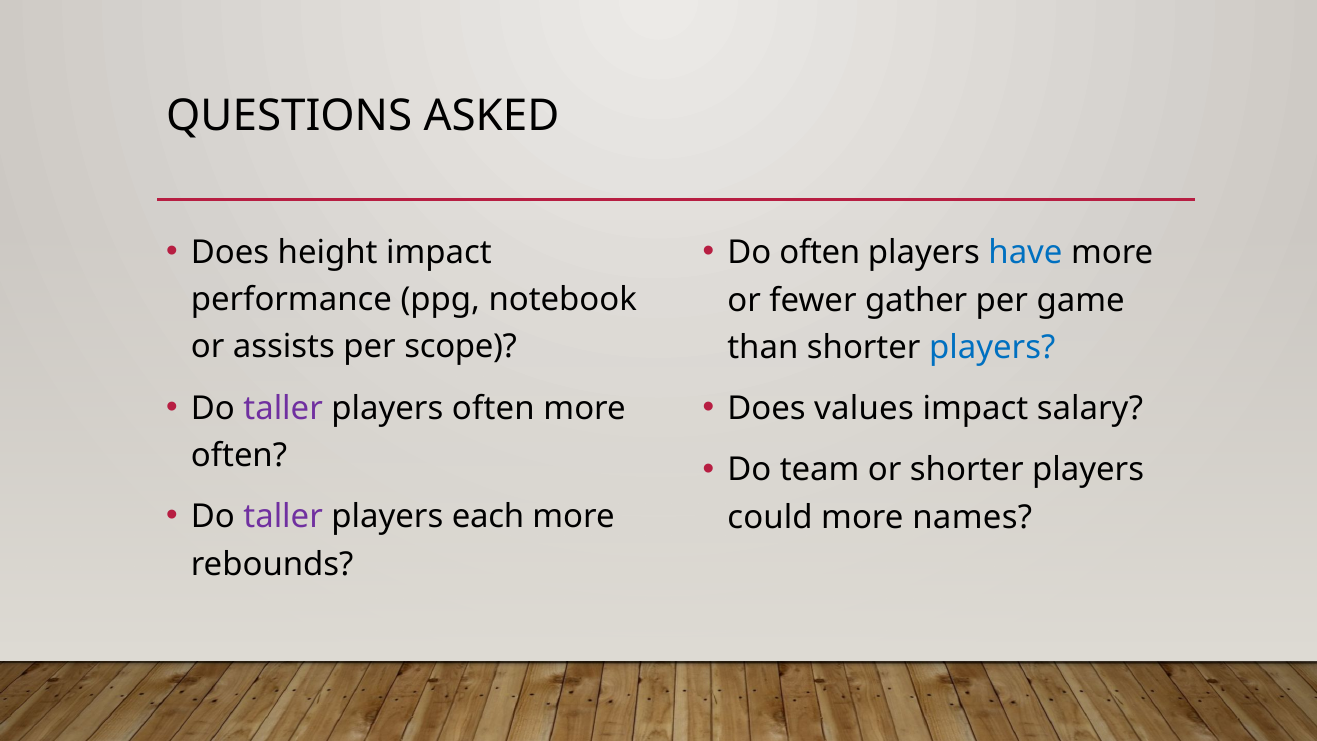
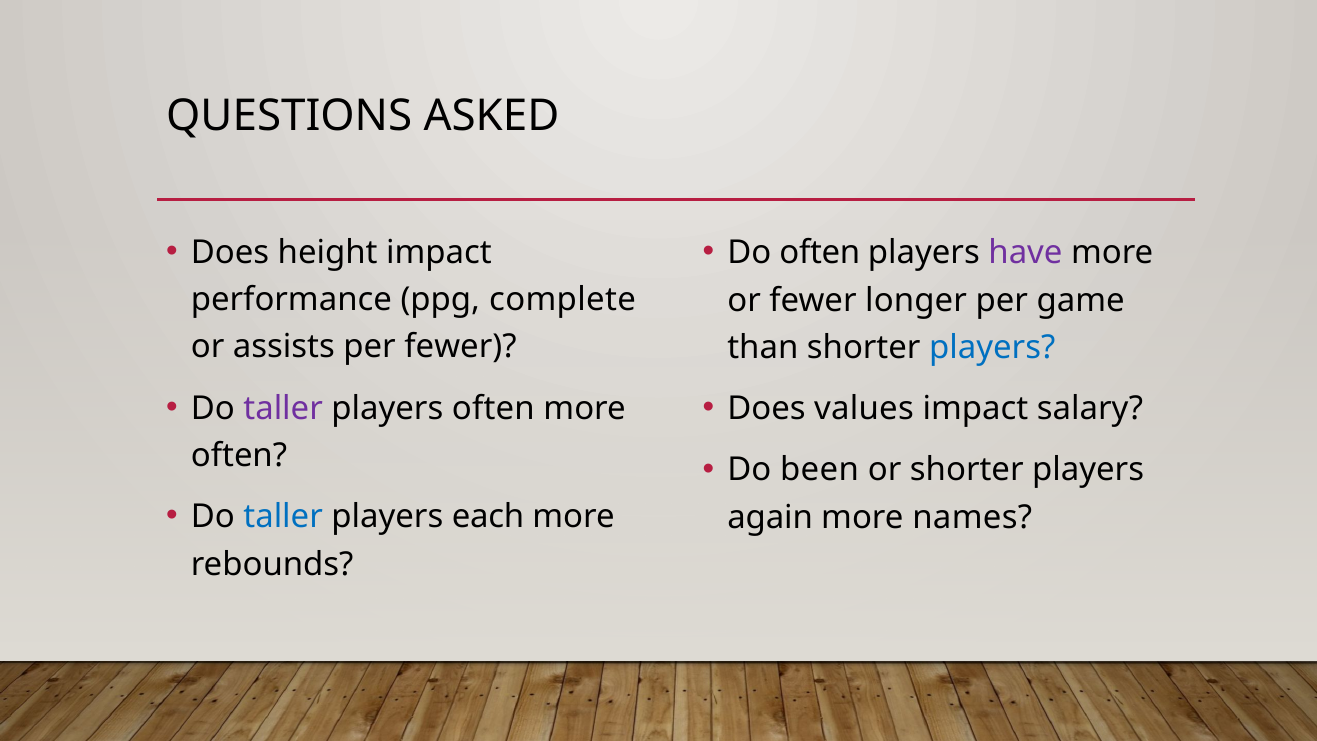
have colour: blue -> purple (1025, 253)
notebook: notebook -> complete (563, 300)
gather: gather -> longer (916, 300)
per scope: scope -> fewer (460, 347)
team: team -> been (819, 470)
taller colour: purple -> blue (283, 517)
could: could -> again (770, 517)
